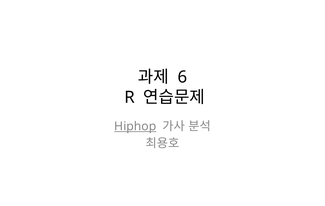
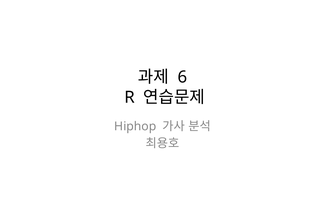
Hiphop underline: present -> none (135, 126)
